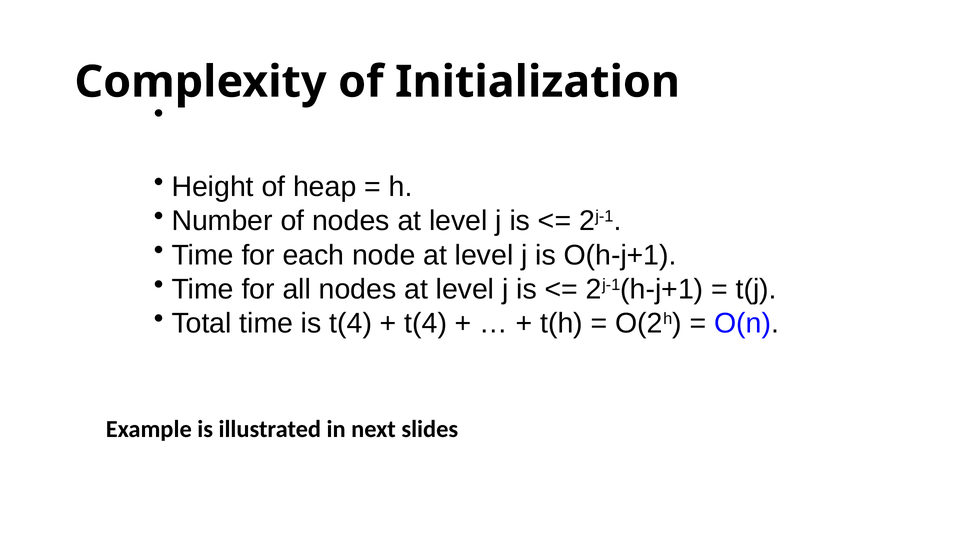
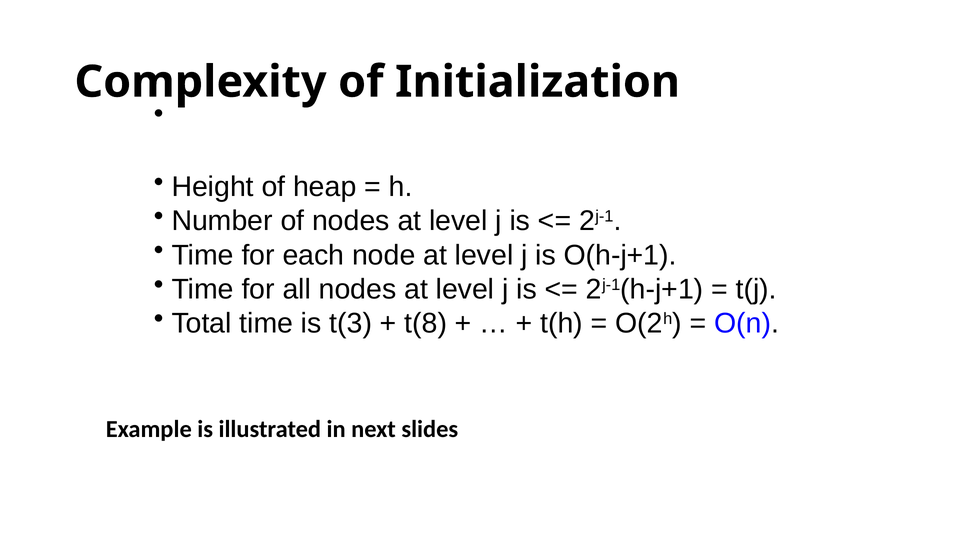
is t(4: t(4 -> t(3 (351, 324)
t(4: t(4 -> t(8 (426, 324)
